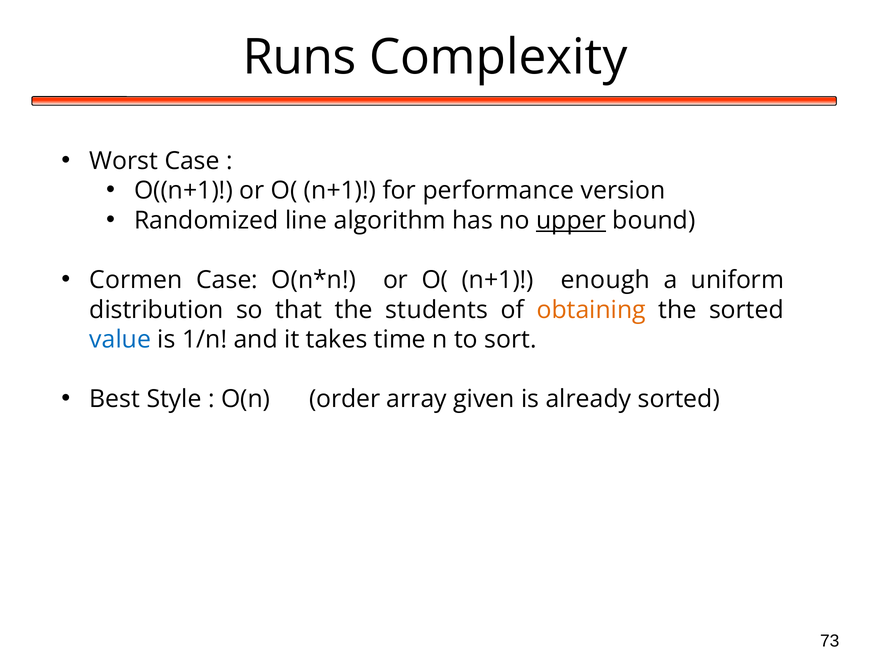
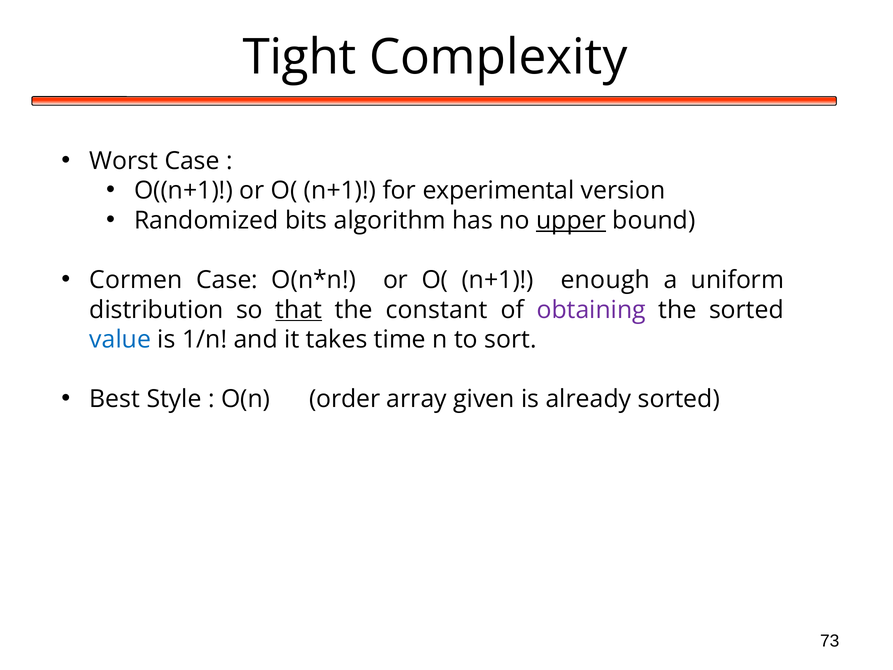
Runs: Runs -> Tight (300, 57)
performance: performance -> experimental (498, 191)
line: line -> bits (306, 220)
that underline: none -> present (299, 310)
students: students -> constant (437, 310)
obtaining colour: orange -> purple (591, 310)
